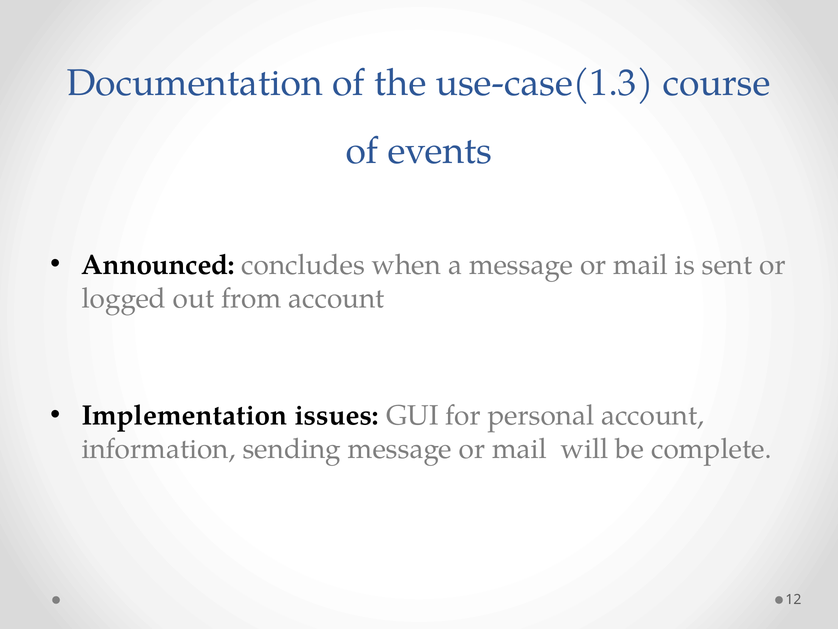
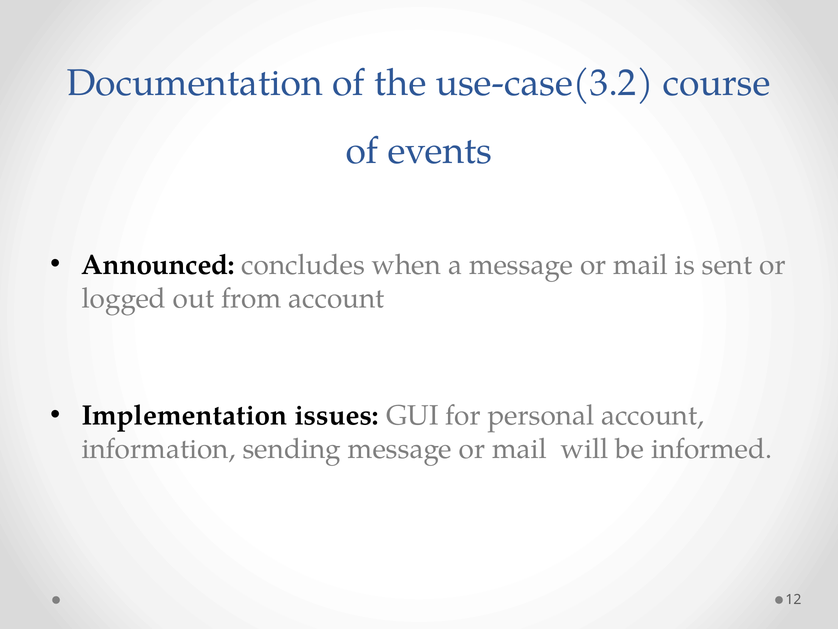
use-case(1.3: use-case(1.3 -> use-case(3.2 (545, 83)
complete: complete -> informed (712, 449)
